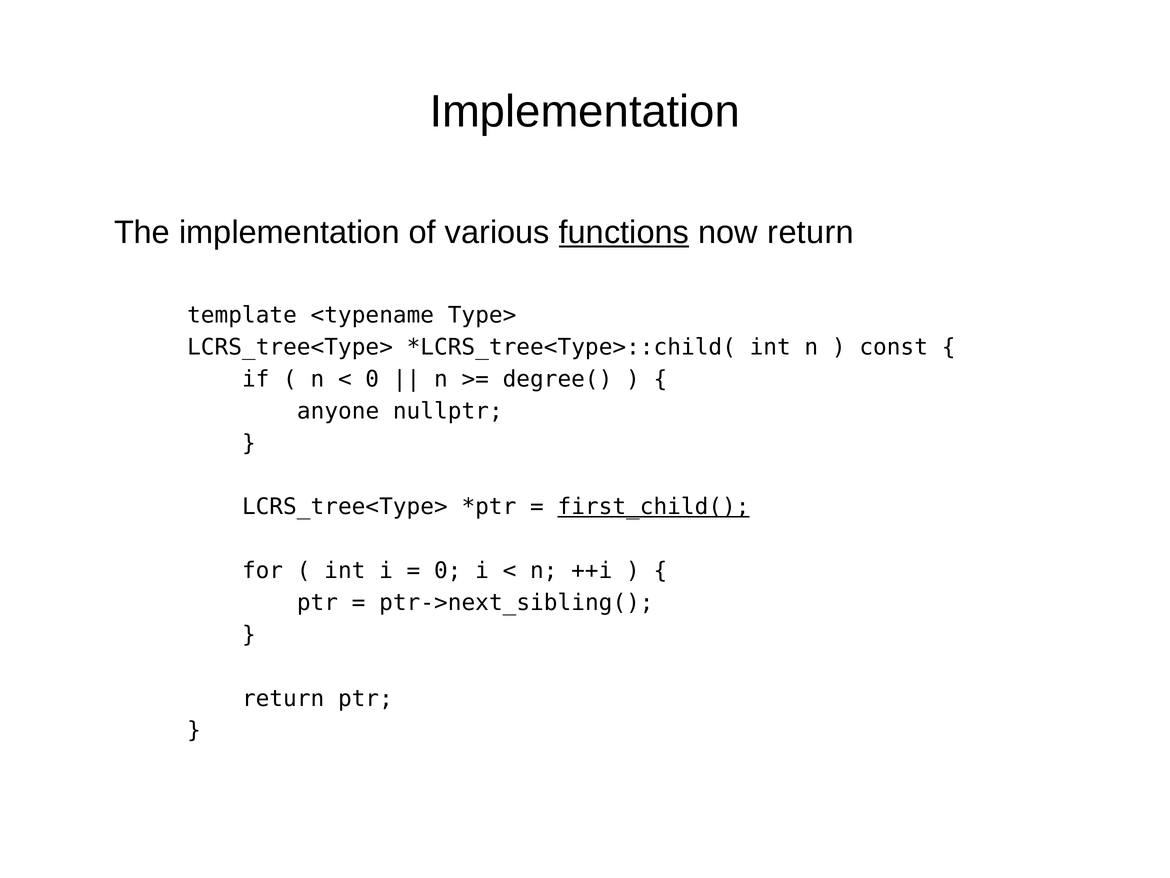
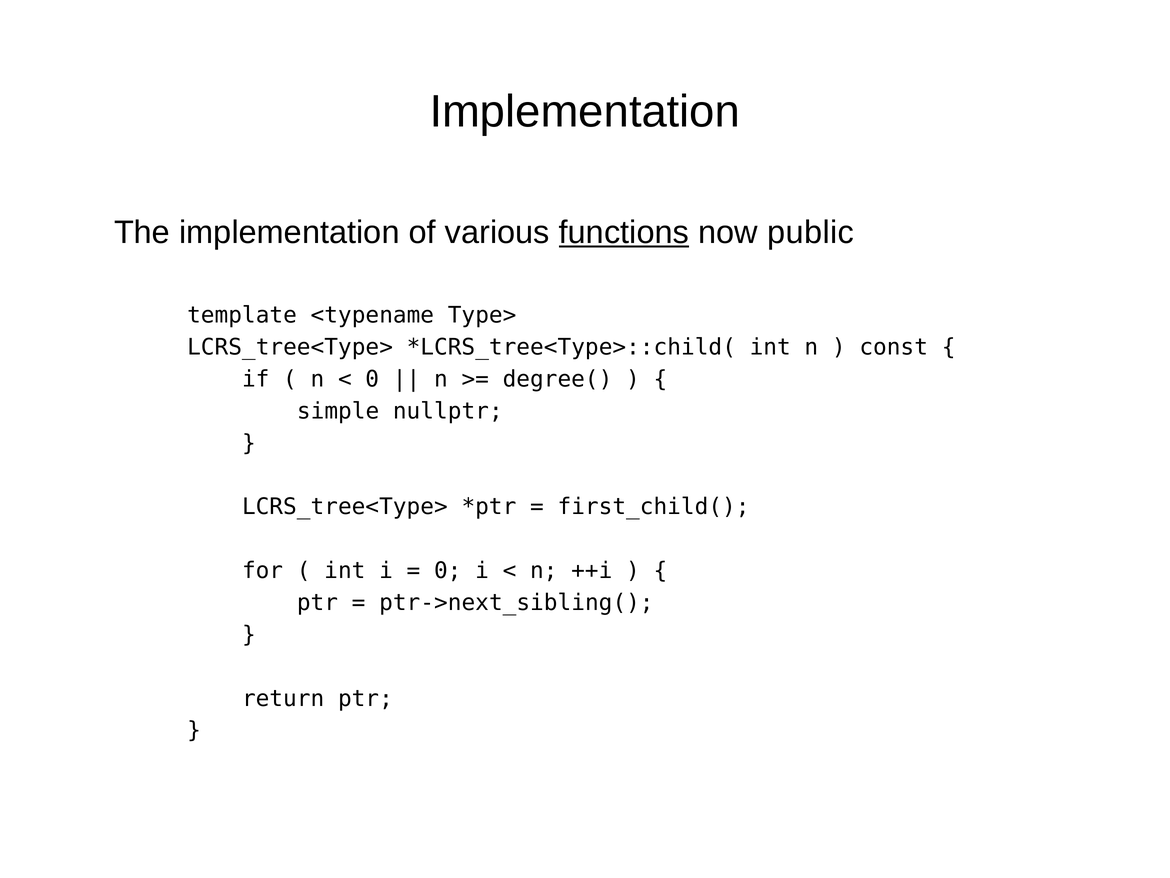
now return: return -> public (811, 232)
anyone: anyone -> simple (338, 411)
first_child( underline: present -> none (654, 507)
